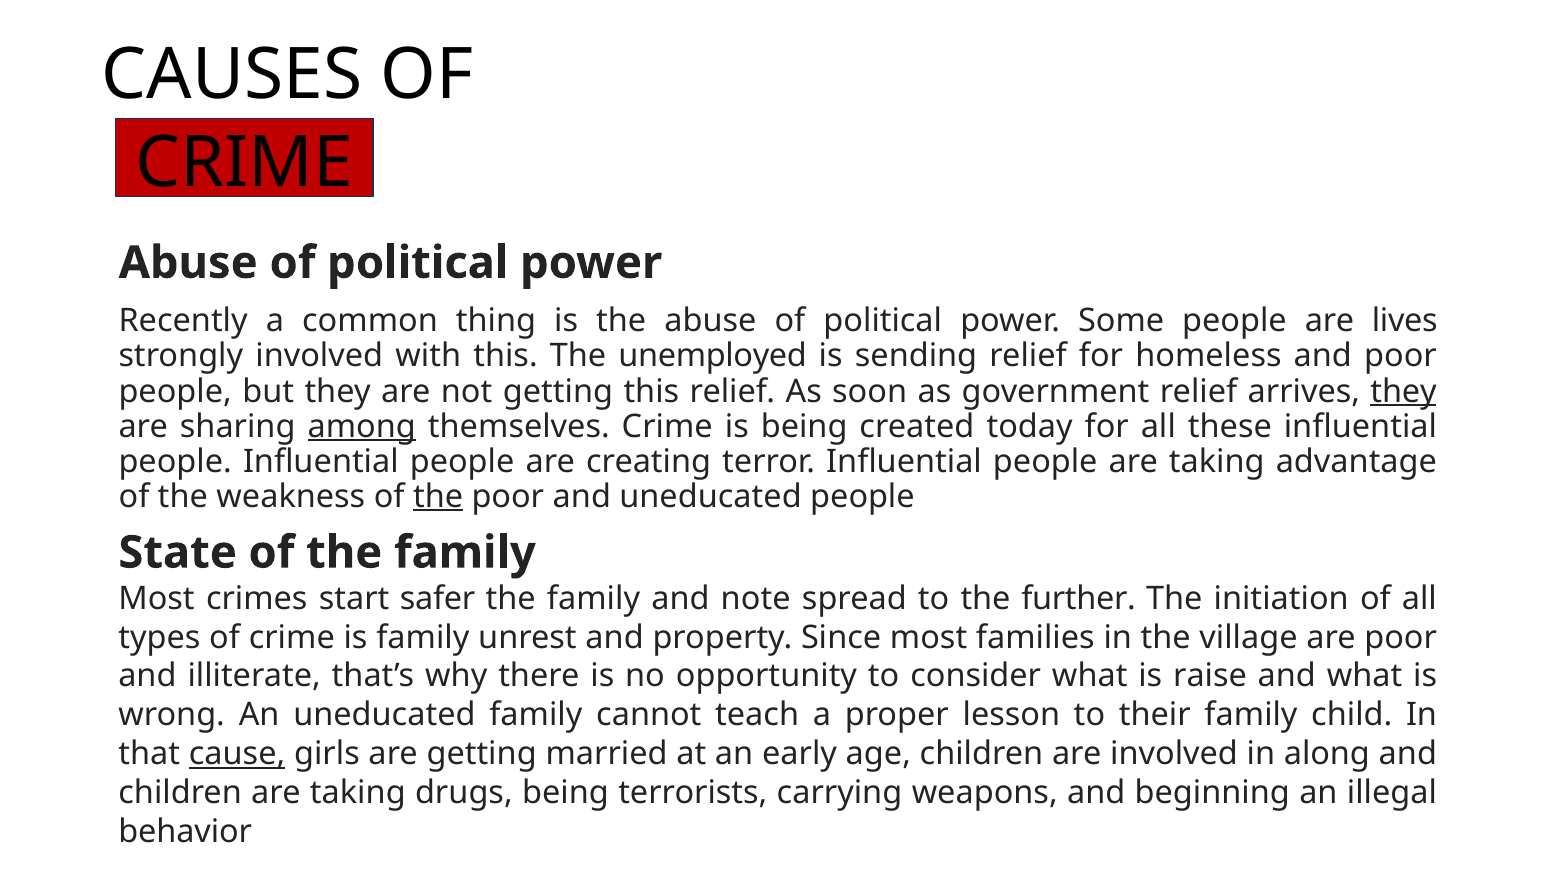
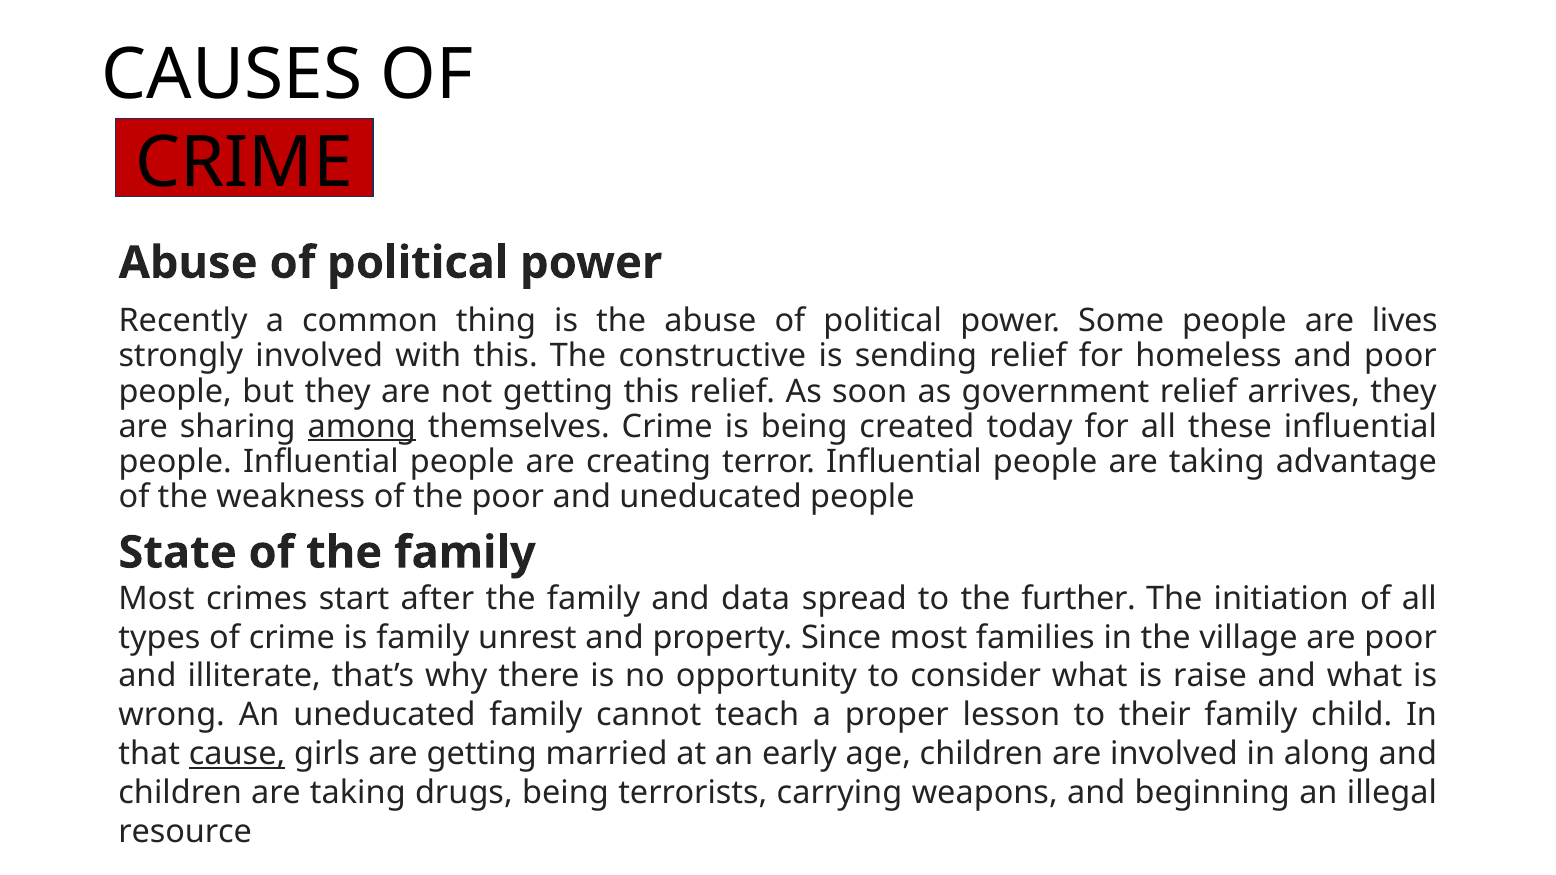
unemployed: unemployed -> constructive (712, 356)
they underline: present -> none (1404, 391)
the underline: present -> none (438, 497)
safer: safer -> after (437, 599)
note: note -> data (756, 599)
behavior: behavior -> resource (185, 832)
